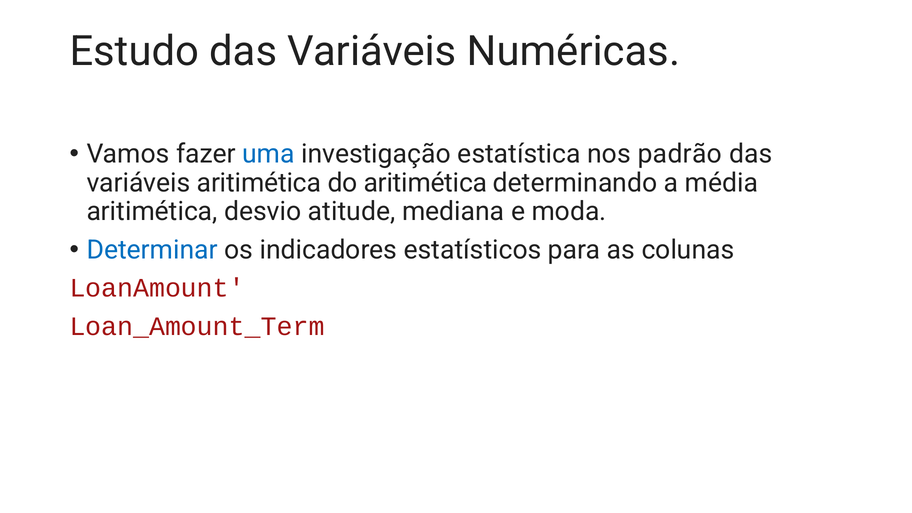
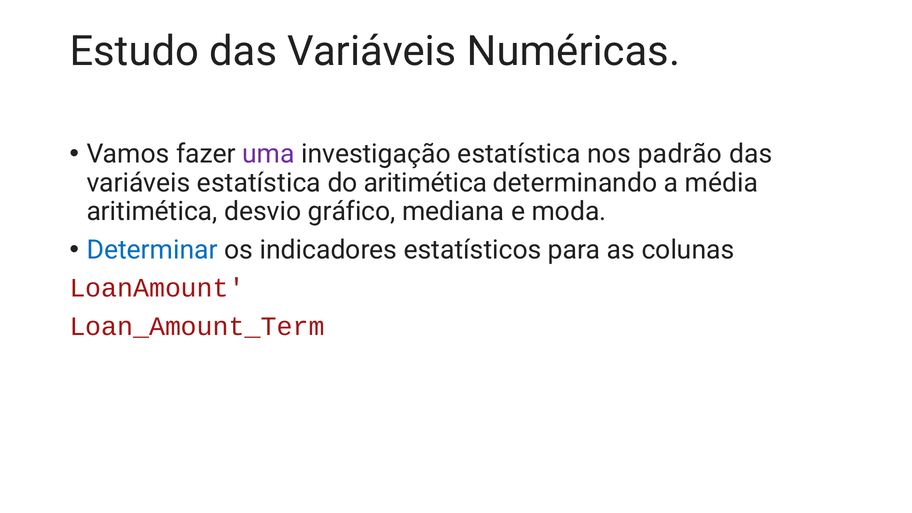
uma colour: blue -> purple (269, 154)
variáveis aritimética: aritimética -> estatística (259, 183)
atitude: atitude -> gráfico (352, 212)
